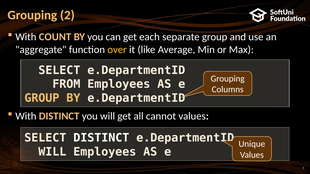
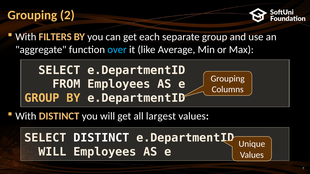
COUNT: COUNT -> FILTERS (55, 37)
over colour: yellow -> light blue (117, 50)
cannot: cannot -> largest (161, 116)
